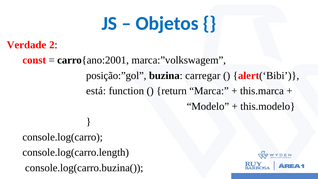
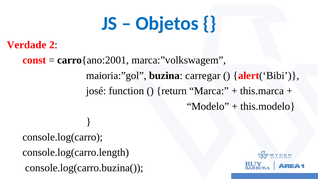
posição:”gol: posição:”gol -> maioria:”gol (116, 76)
está: está -> josé (96, 91)
